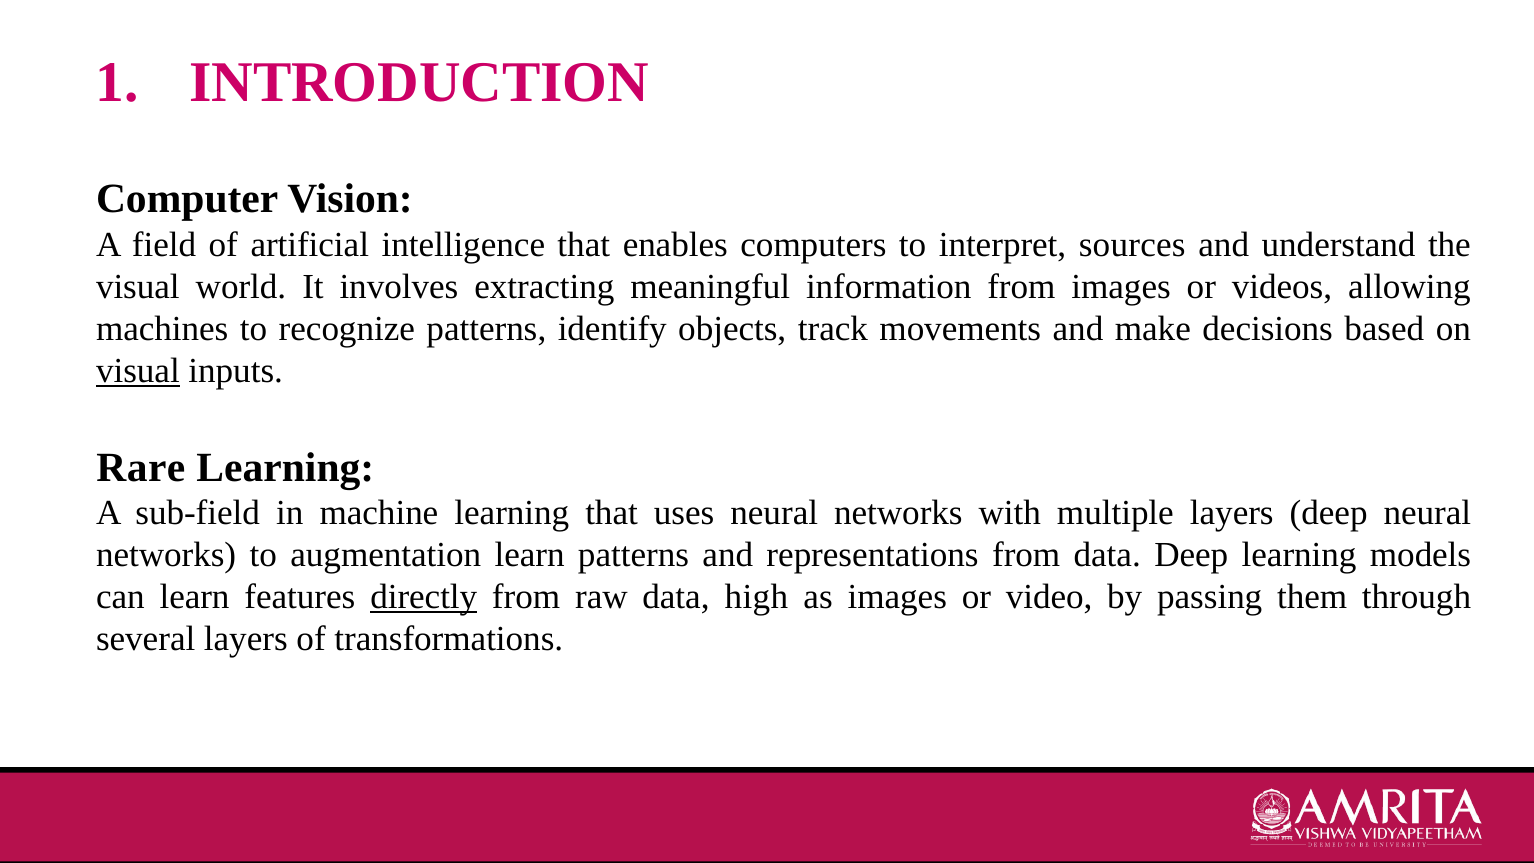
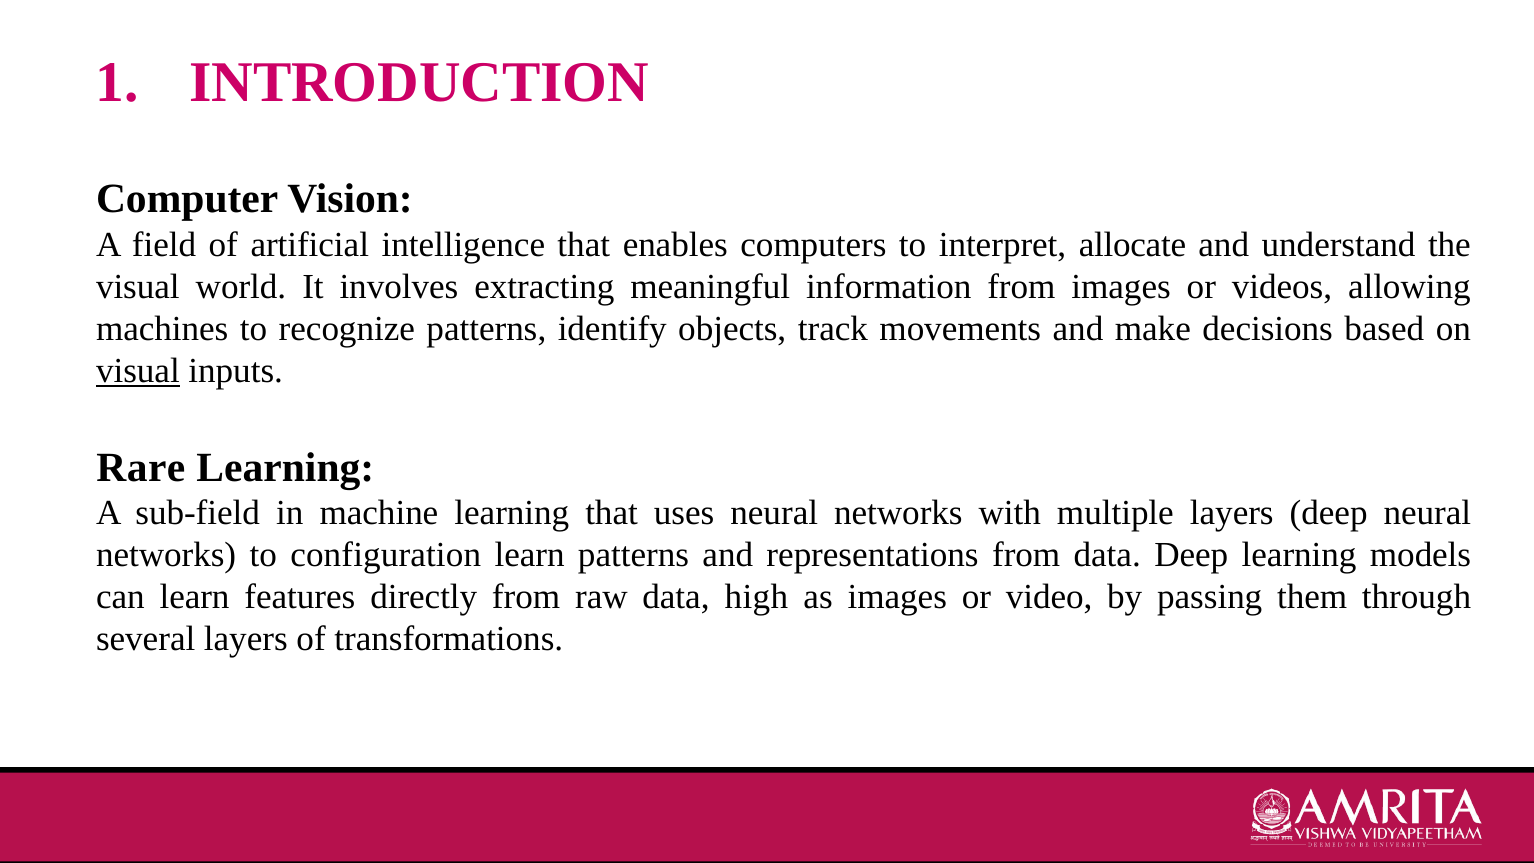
sources: sources -> allocate (1132, 244)
augmentation: augmentation -> configuration (386, 555)
directly underline: present -> none (424, 597)
